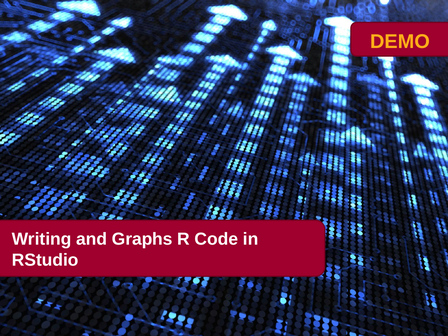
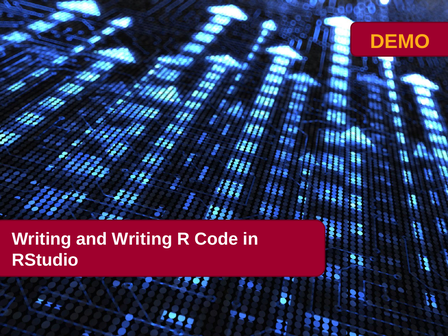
and Graphs: Graphs -> Writing (142, 239)
